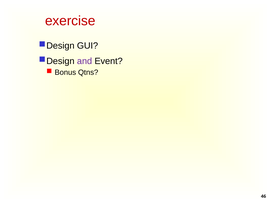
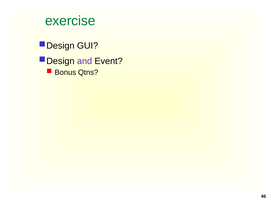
exercise colour: red -> green (70, 21)
